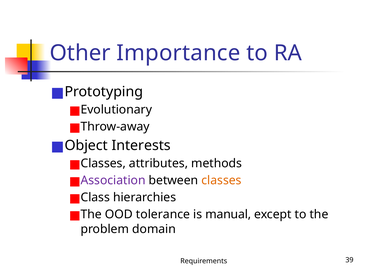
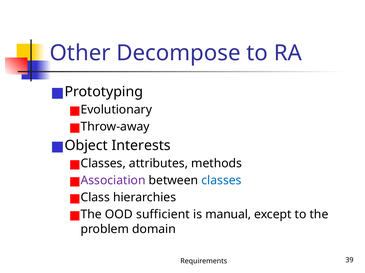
Importance: Importance -> Decompose (179, 53)
classes colour: orange -> blue (221, 181)
tolerance: tolerance -> sufficient (163, 215)
